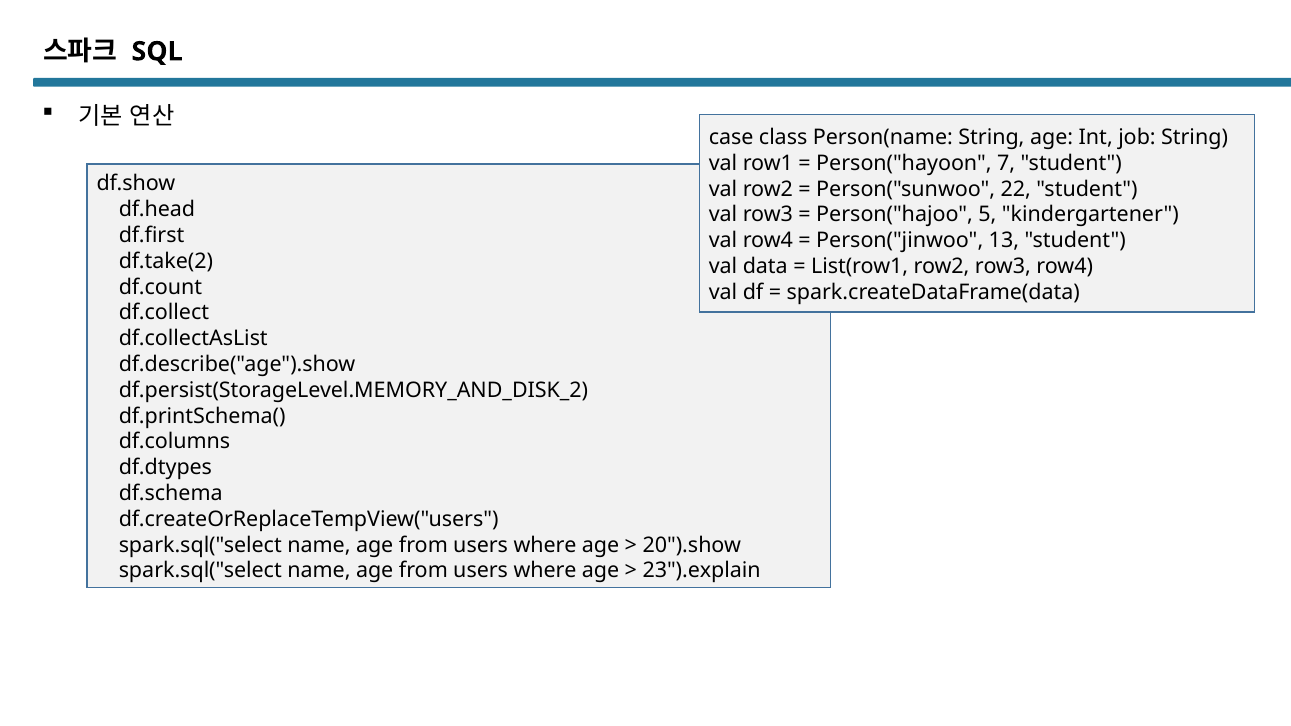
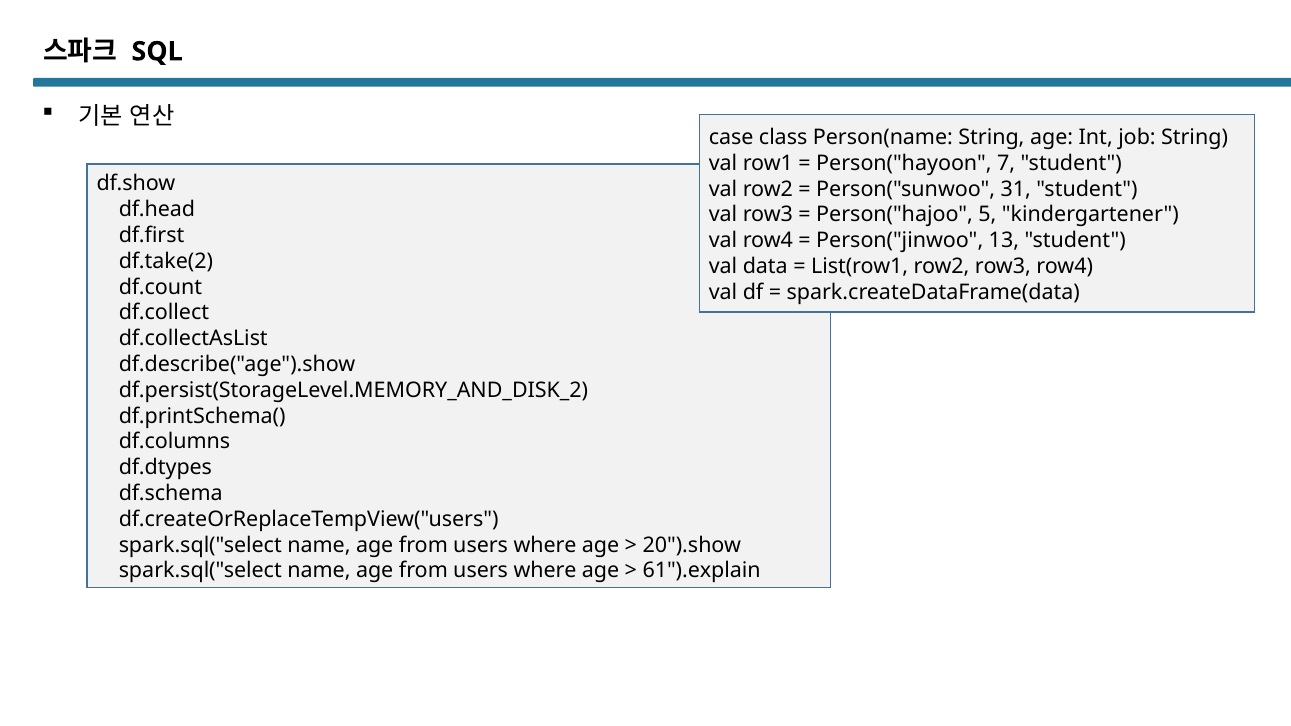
22: 22 -> 31 (1016, 189)
23").explain: 23").explain -> 61").explain (702, 571)
